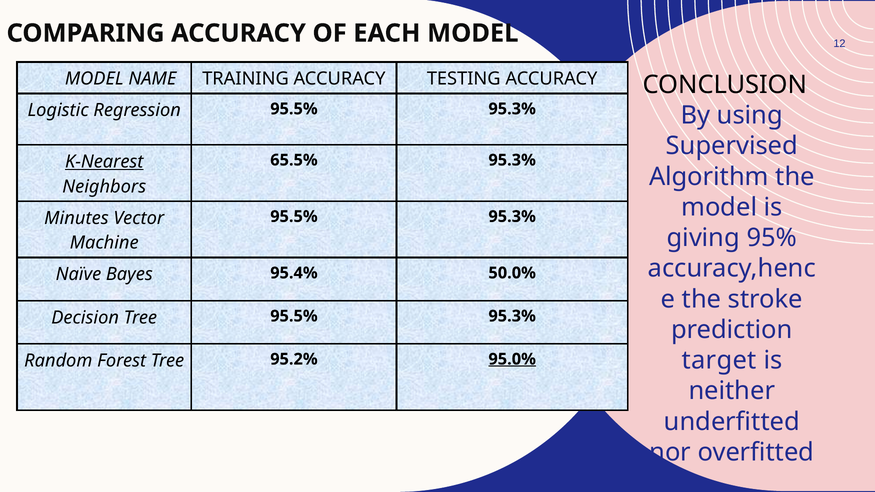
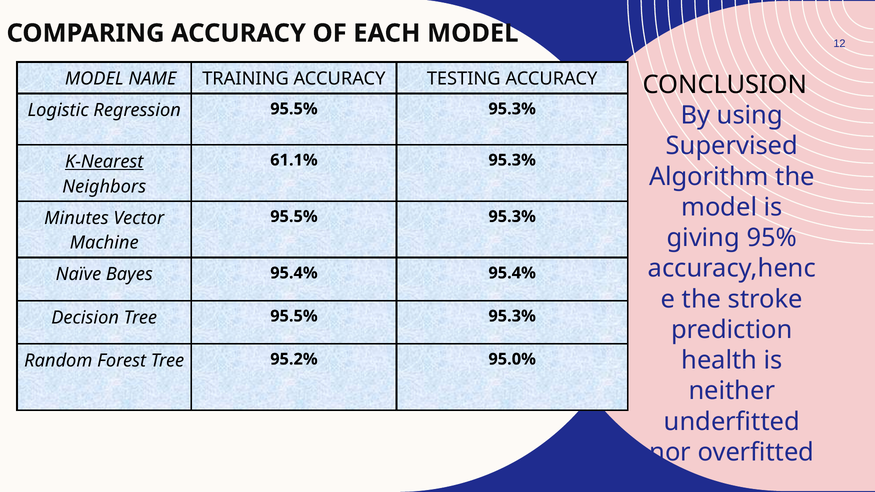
65.5%: 65.5% -> 61.1% (294, 160)
95.4% 50.0%: 50.0% -> 95.4% (512, 273)
target: target -> health (719, 361)
95.0% underline: present -> none (512, 359)
